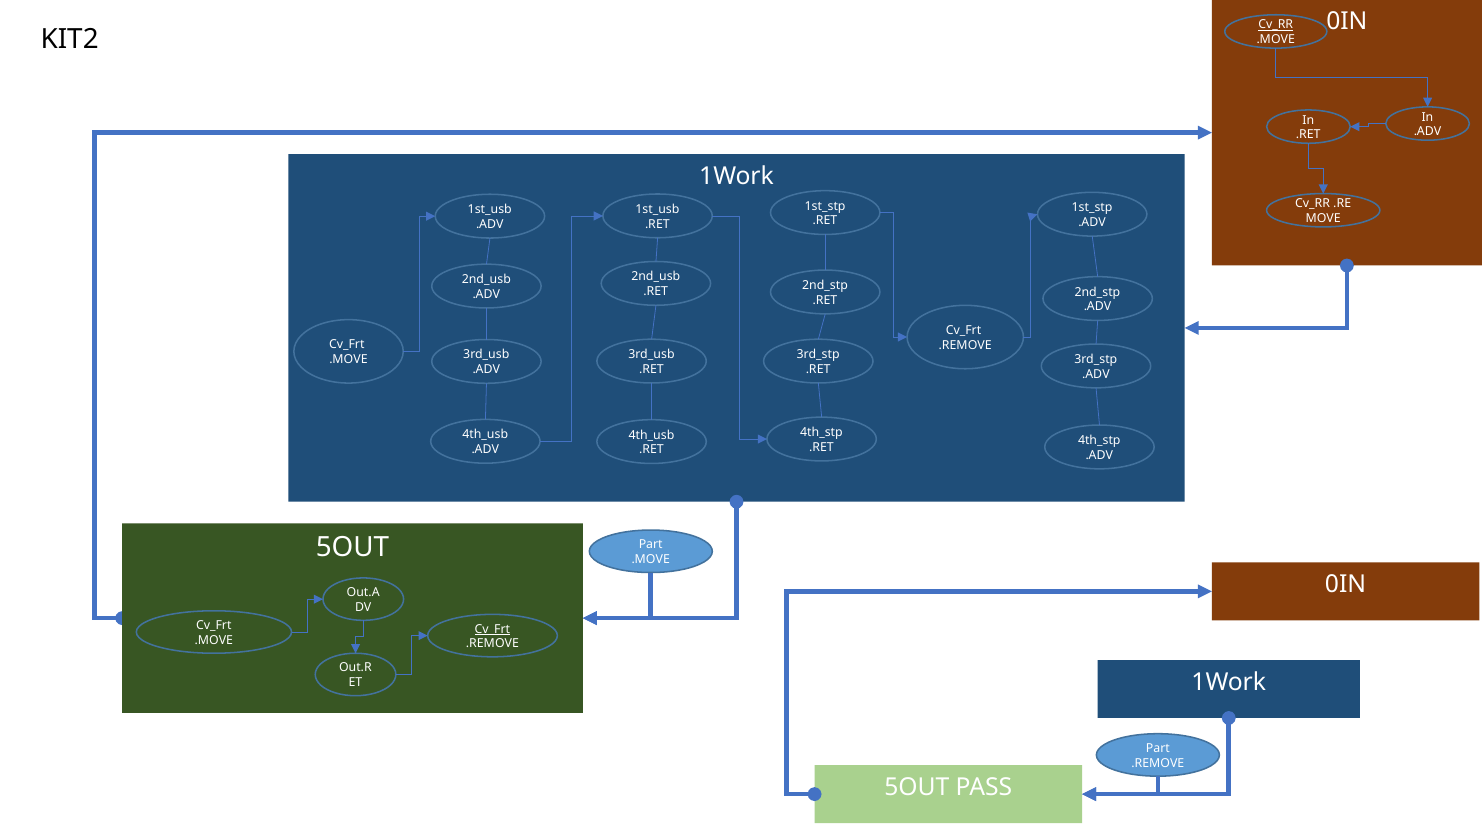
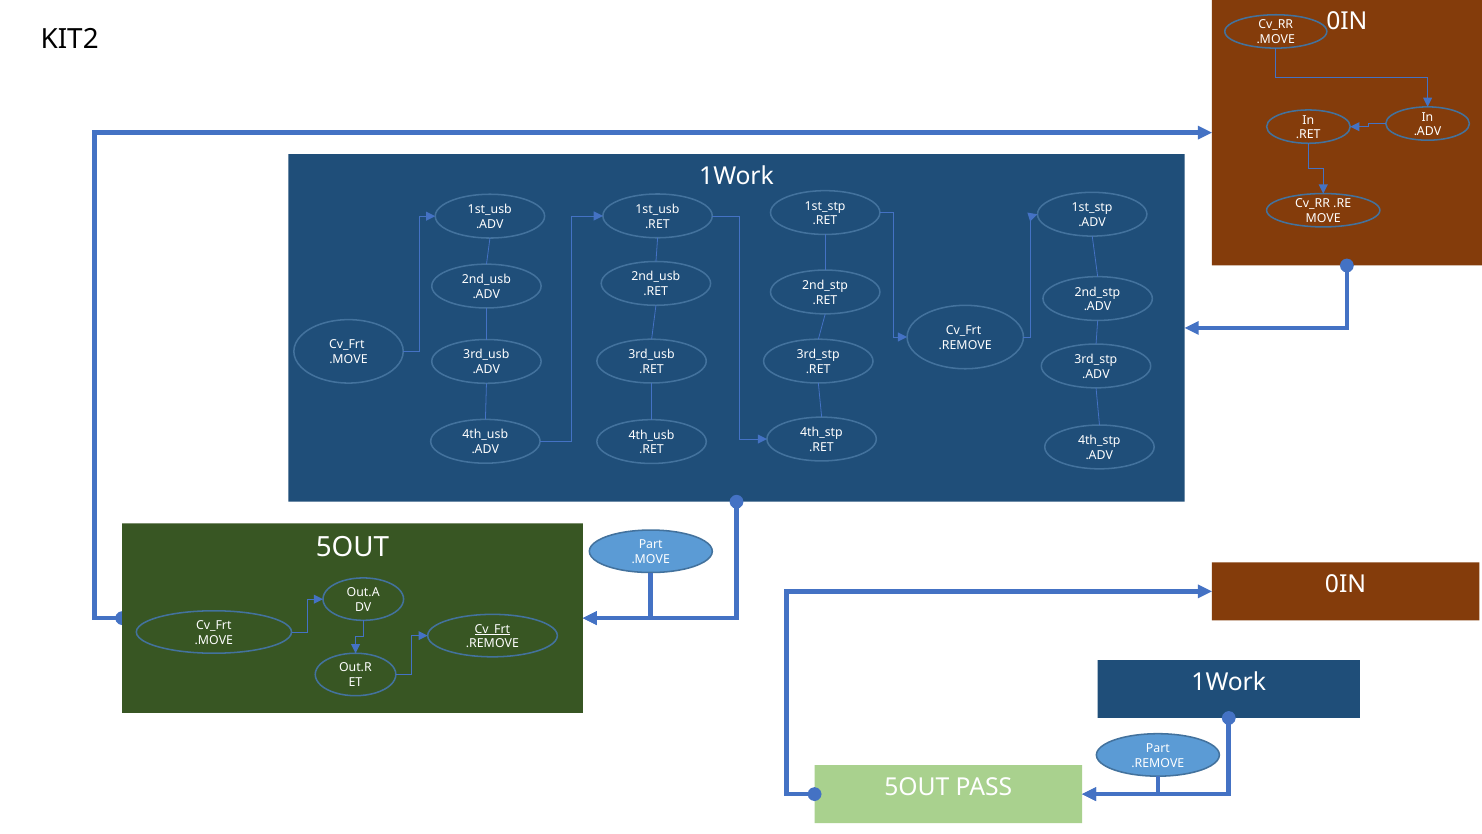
Cv_RR underline: present -> none (1276, 25)
